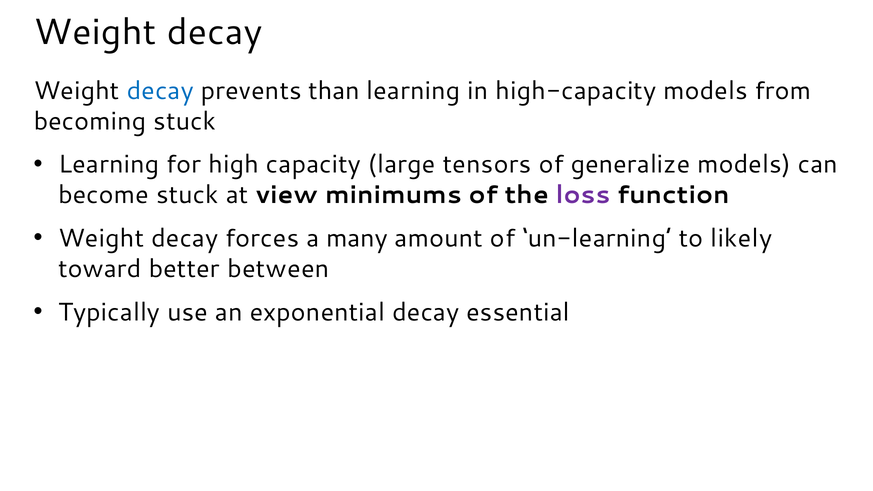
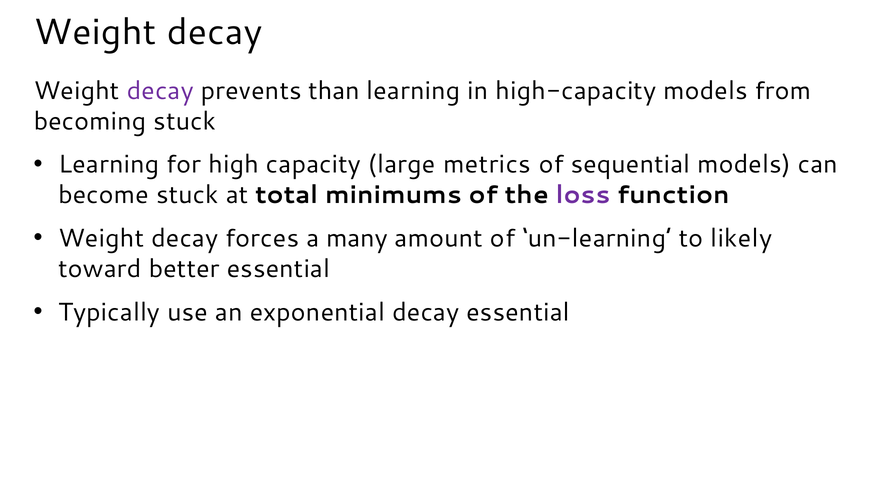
decay colour: blue -> purple (160, 91)
tensors: tensors -> metrics (487, 165)
generalize: generalize -> sequential (631, 165)
view: view -> total (287, 195)
better between: between -> essential (278, 269)
